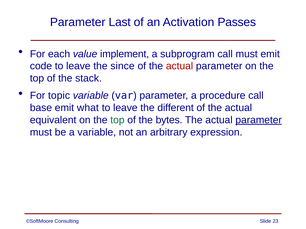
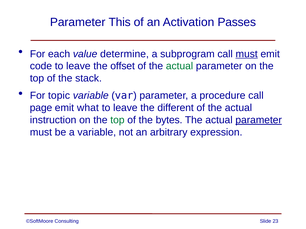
Last: Last -> This (120, 22)
implement: implement -> determine (125, 54)
must underline: none -> present (247, 54)
since: since -> offset (123, 66)
actual colour: red -> green (180, 66)
base: base -> page (41, 108)
equivalent: equivalent -> instruction (53, 120)
